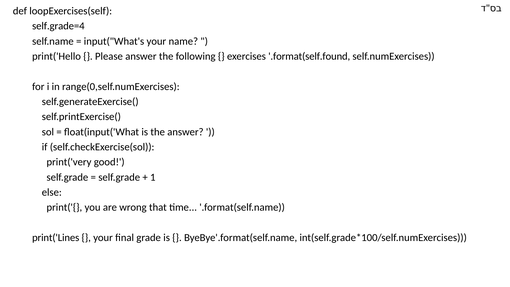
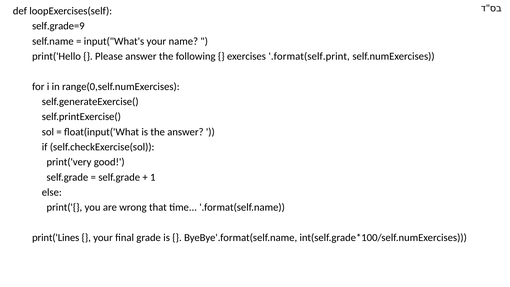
self.grade=4: self.grade=4 -> self.grade=9 (58, 26)
.format(self.found: .format(self.found -> .format(self.print (309, 56)
